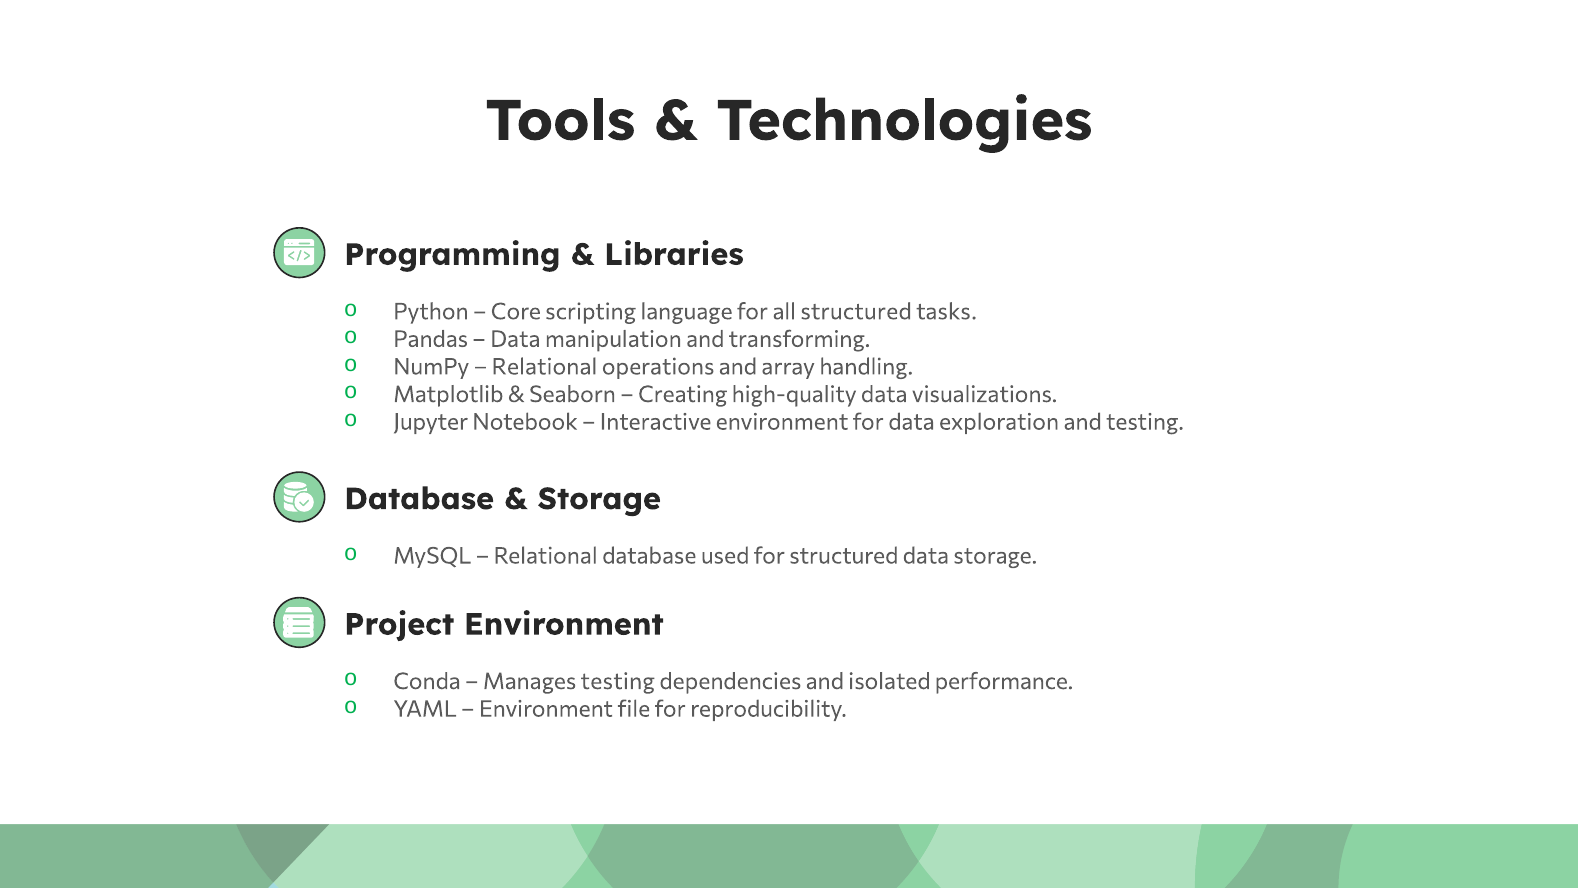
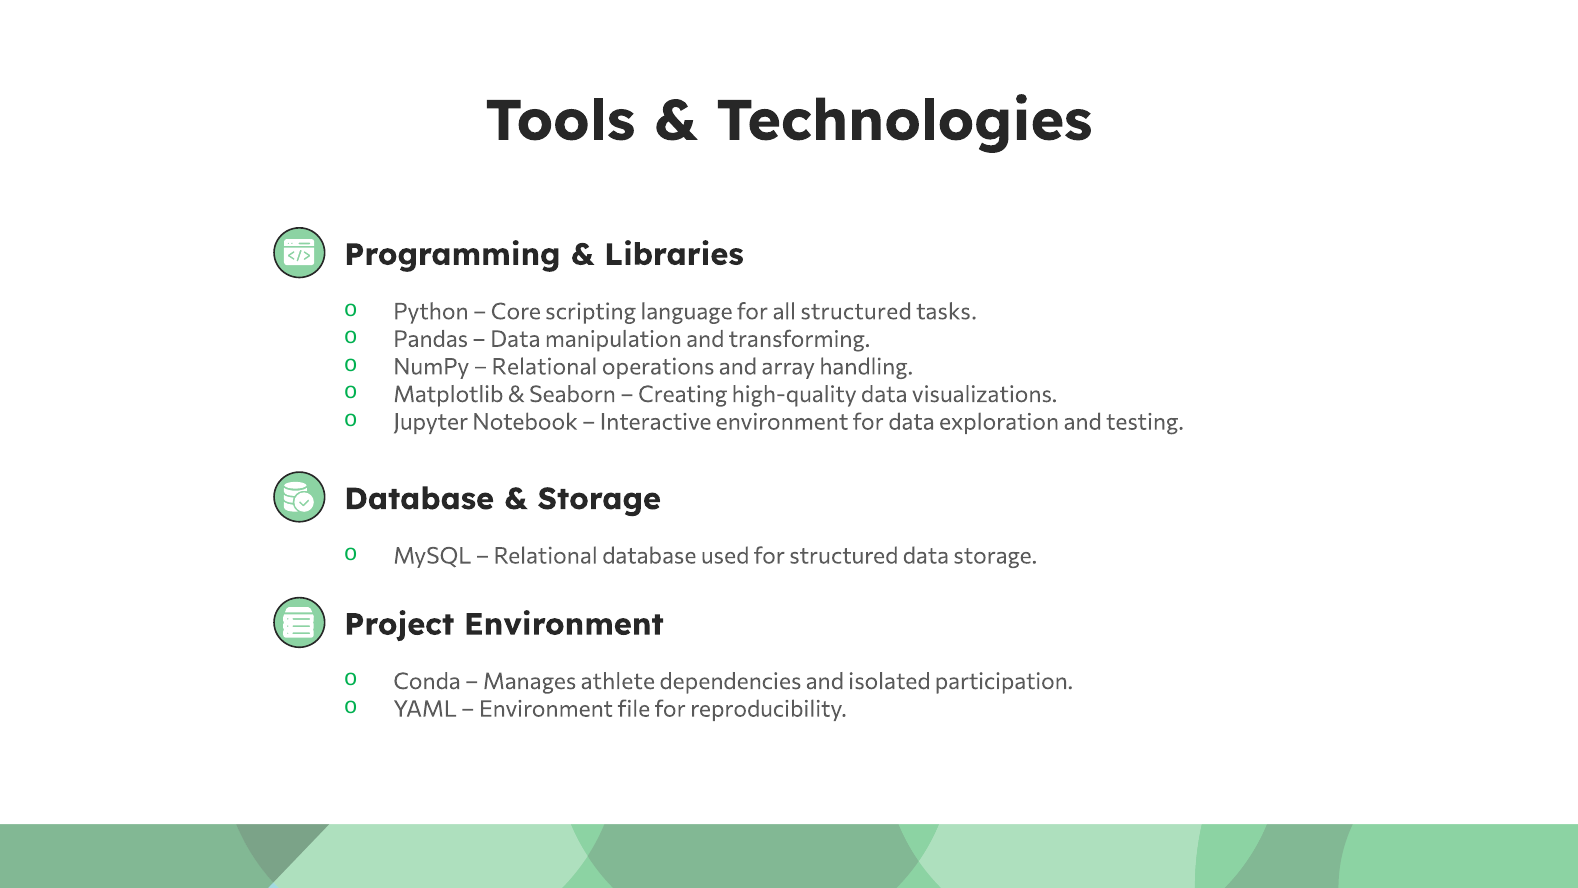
Manages testing: testing -> athlete (618, 681)
performance: performance -> participation (1004, 681)
